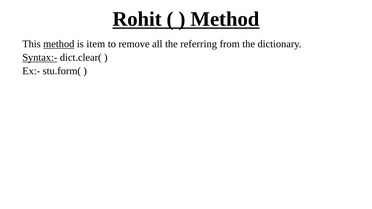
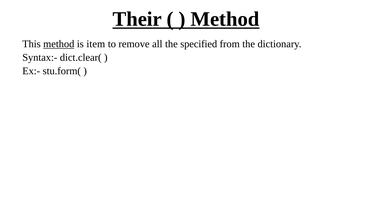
Rohit: Rohit -> Their (137, 19)
referring: referring -> specified (199, 44)
Syntax:- underline: present -> none (40, 58)
